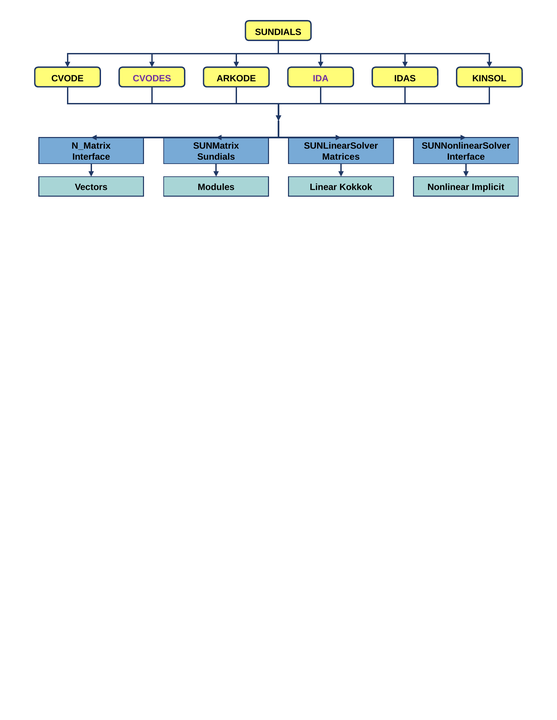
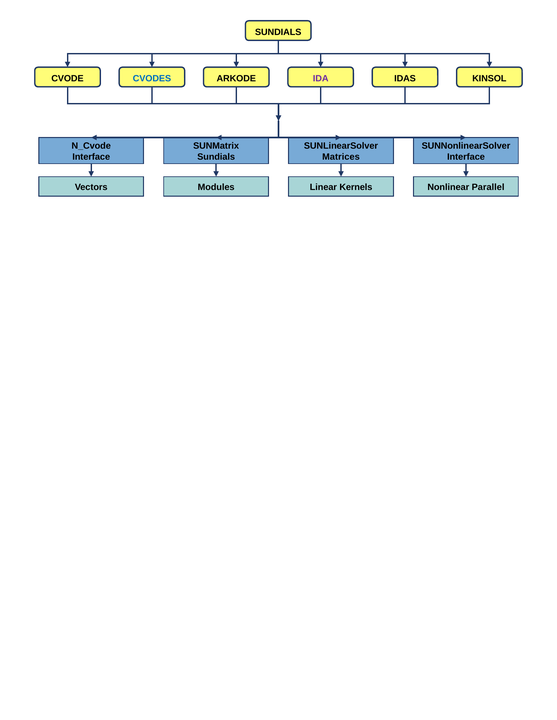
CVODES colour: purple -> blue (152, 79)
N_Matrix: N_Matrix -> N_Cvode (91, 146)
Kokkok: Kokkok -> Kernels (356, 187)
Implicit: Implicit -> Parallel (488, 187)
